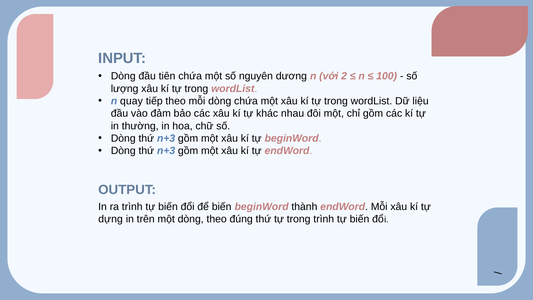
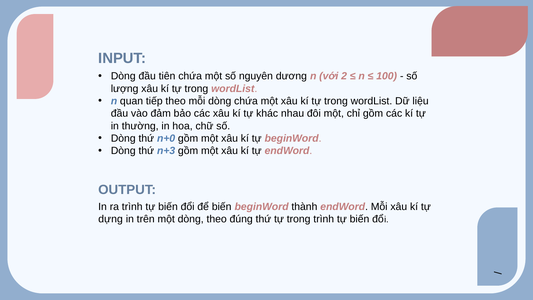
quay: quay -> quan (132, 101)
n+3: n+3 -> n+0 (166, 138)
